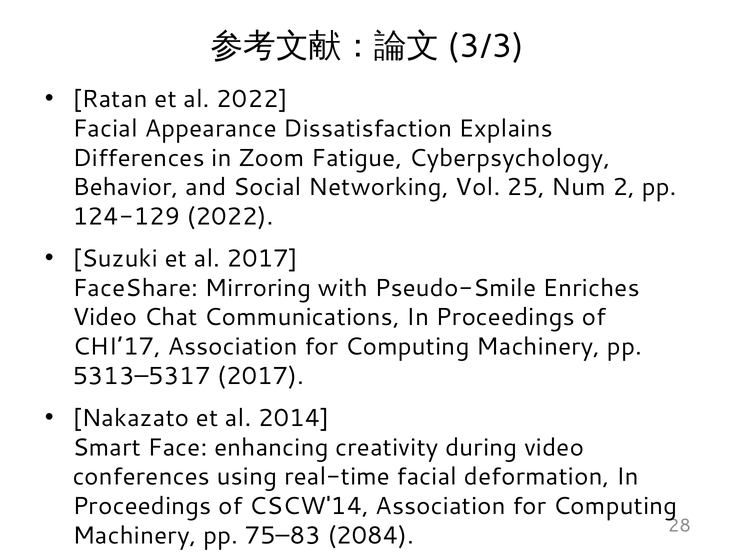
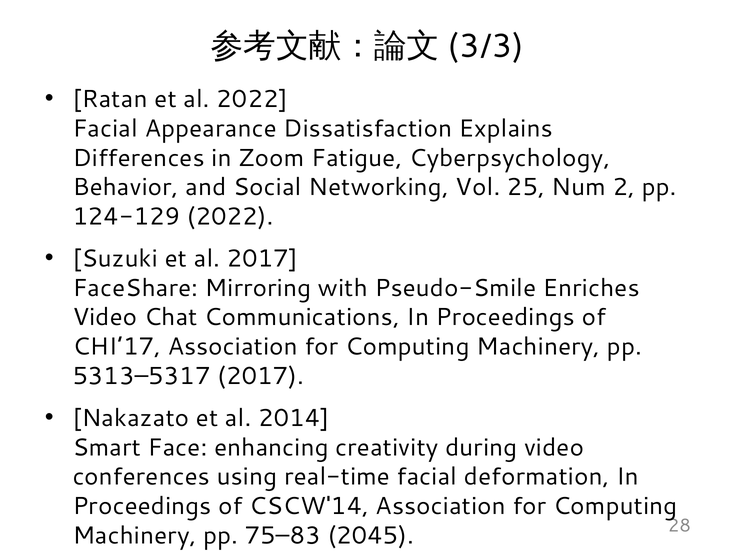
2084: 2084 -> 2045 (371, 535)
